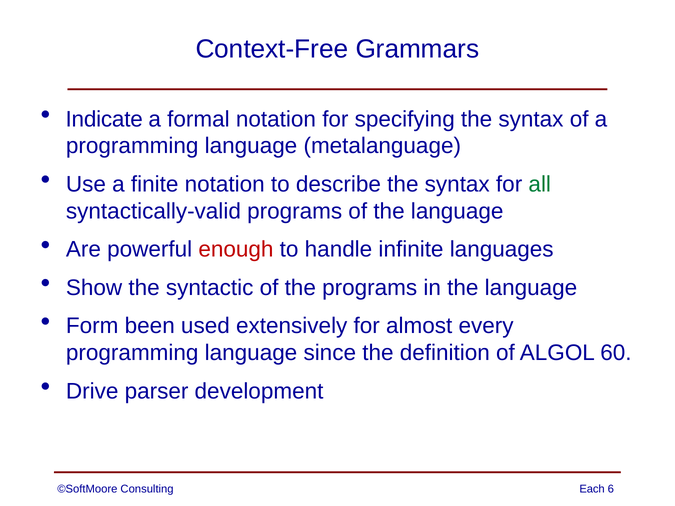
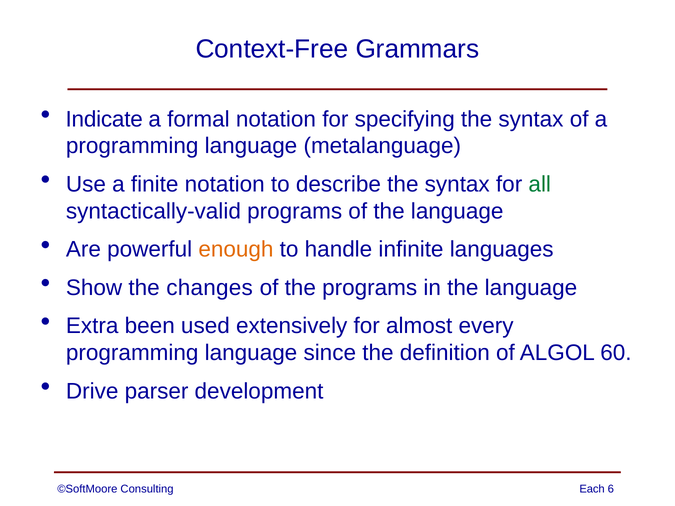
enough colour: red -> orange (236, 250)
syntactic: syntactic -> changes (210, 288)
Form: Form -> Extra (92, 326)
